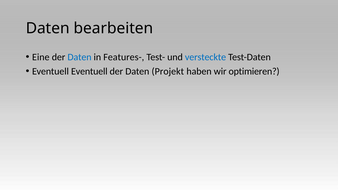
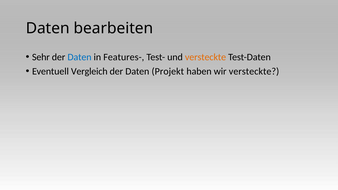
Eine: Eine -> Sehr (41, 57)
versteckte colour: blue -> orange (206, 57)
Eventuell Eventuell: Eventuell -> Vergleich (89, 71)
wir optimieren: optimieren -> versteckte (254, 71)
